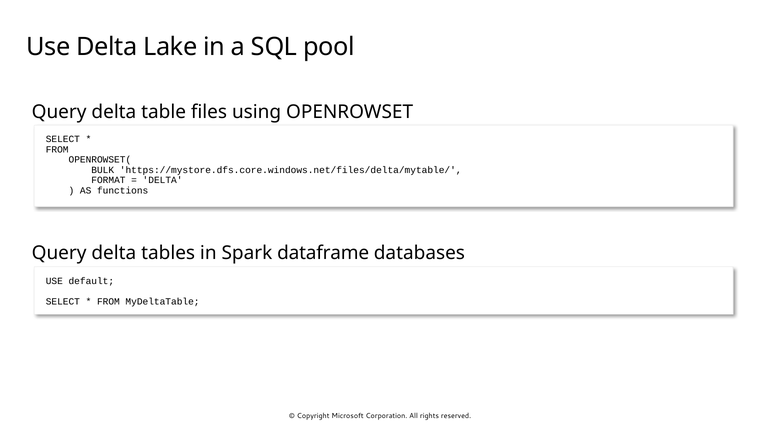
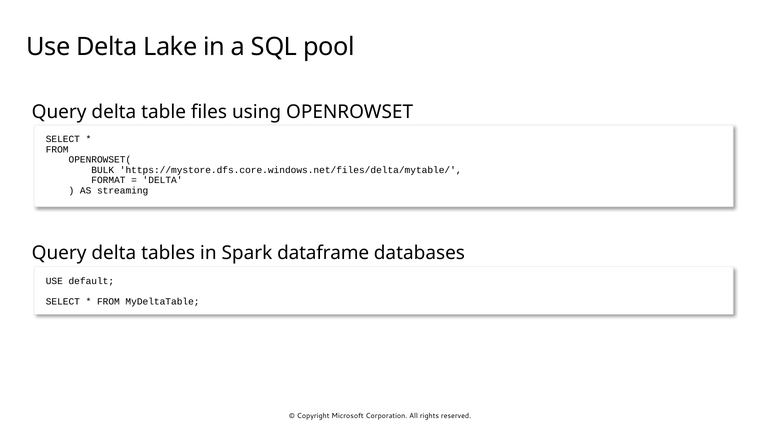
functions: functions -> streaming (123, 191)
